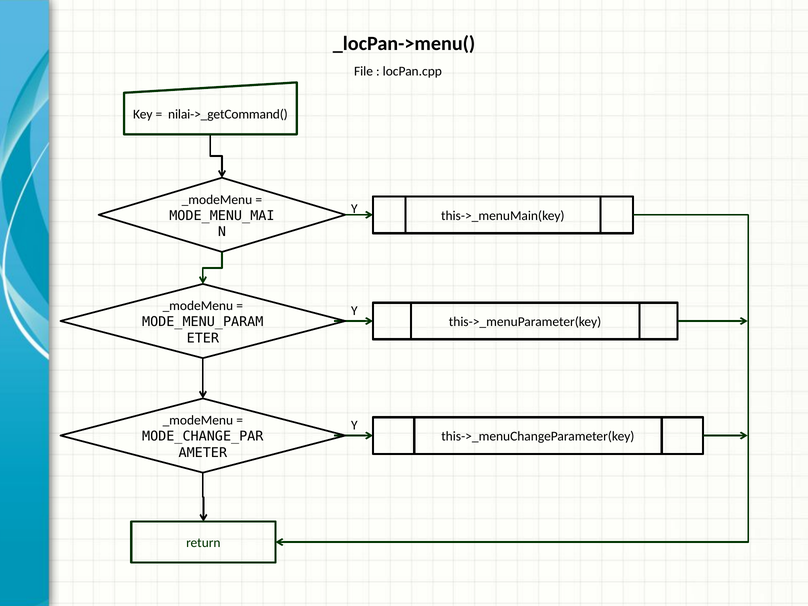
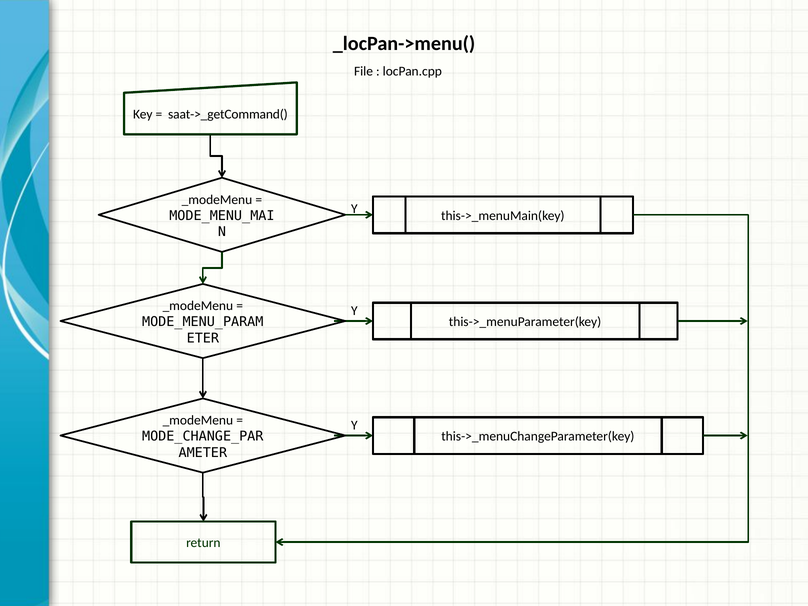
nilai->_getCommand(: nilai->_getCommand( -> saat->_getCommand( (228, 114)
